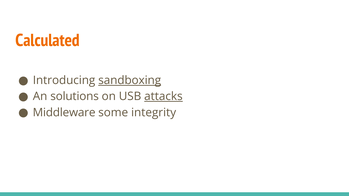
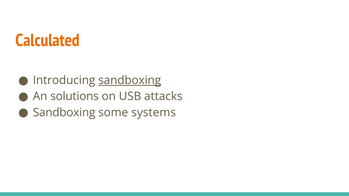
attacks underline: present -> none (163, 97)
Middleware: Middleware -> Sandboxing (64, 113)
integrity: integrity -> systems (154, 113)
